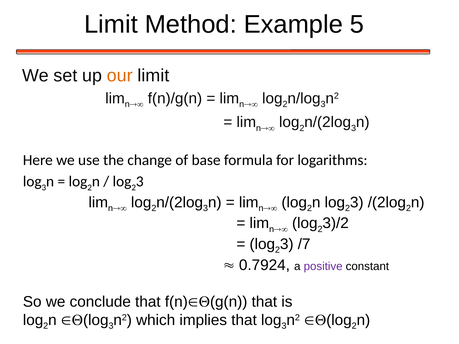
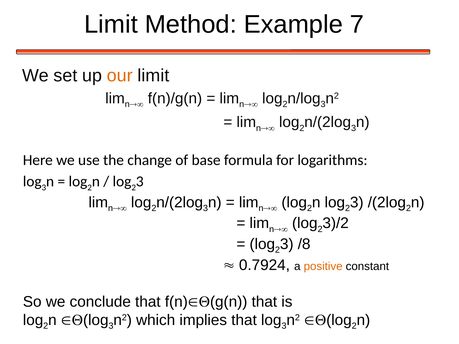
5: 5 -> 7 (357, 25)
/7: /7 -> /8 (304, 244)
positive colour: purple -> orange (323, 266)
